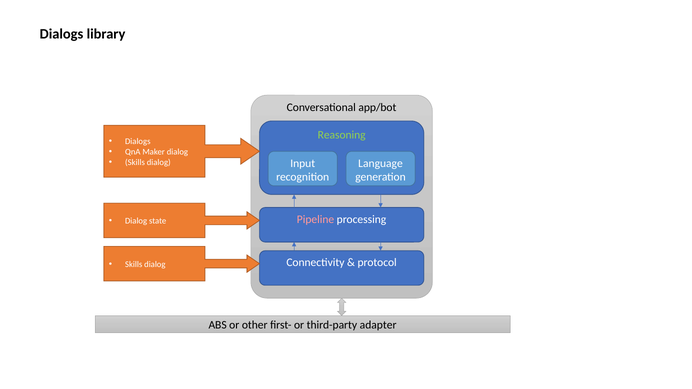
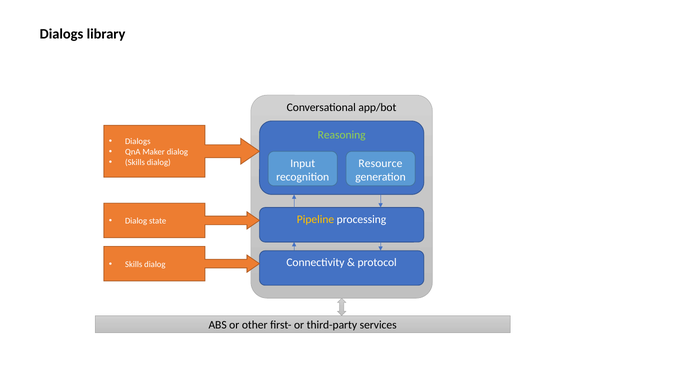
Language: Language -> Resource (380, 163)
Pipeline colour: pink -> yellow (315, 220)
adapter: adapter -> services (378, 325)
